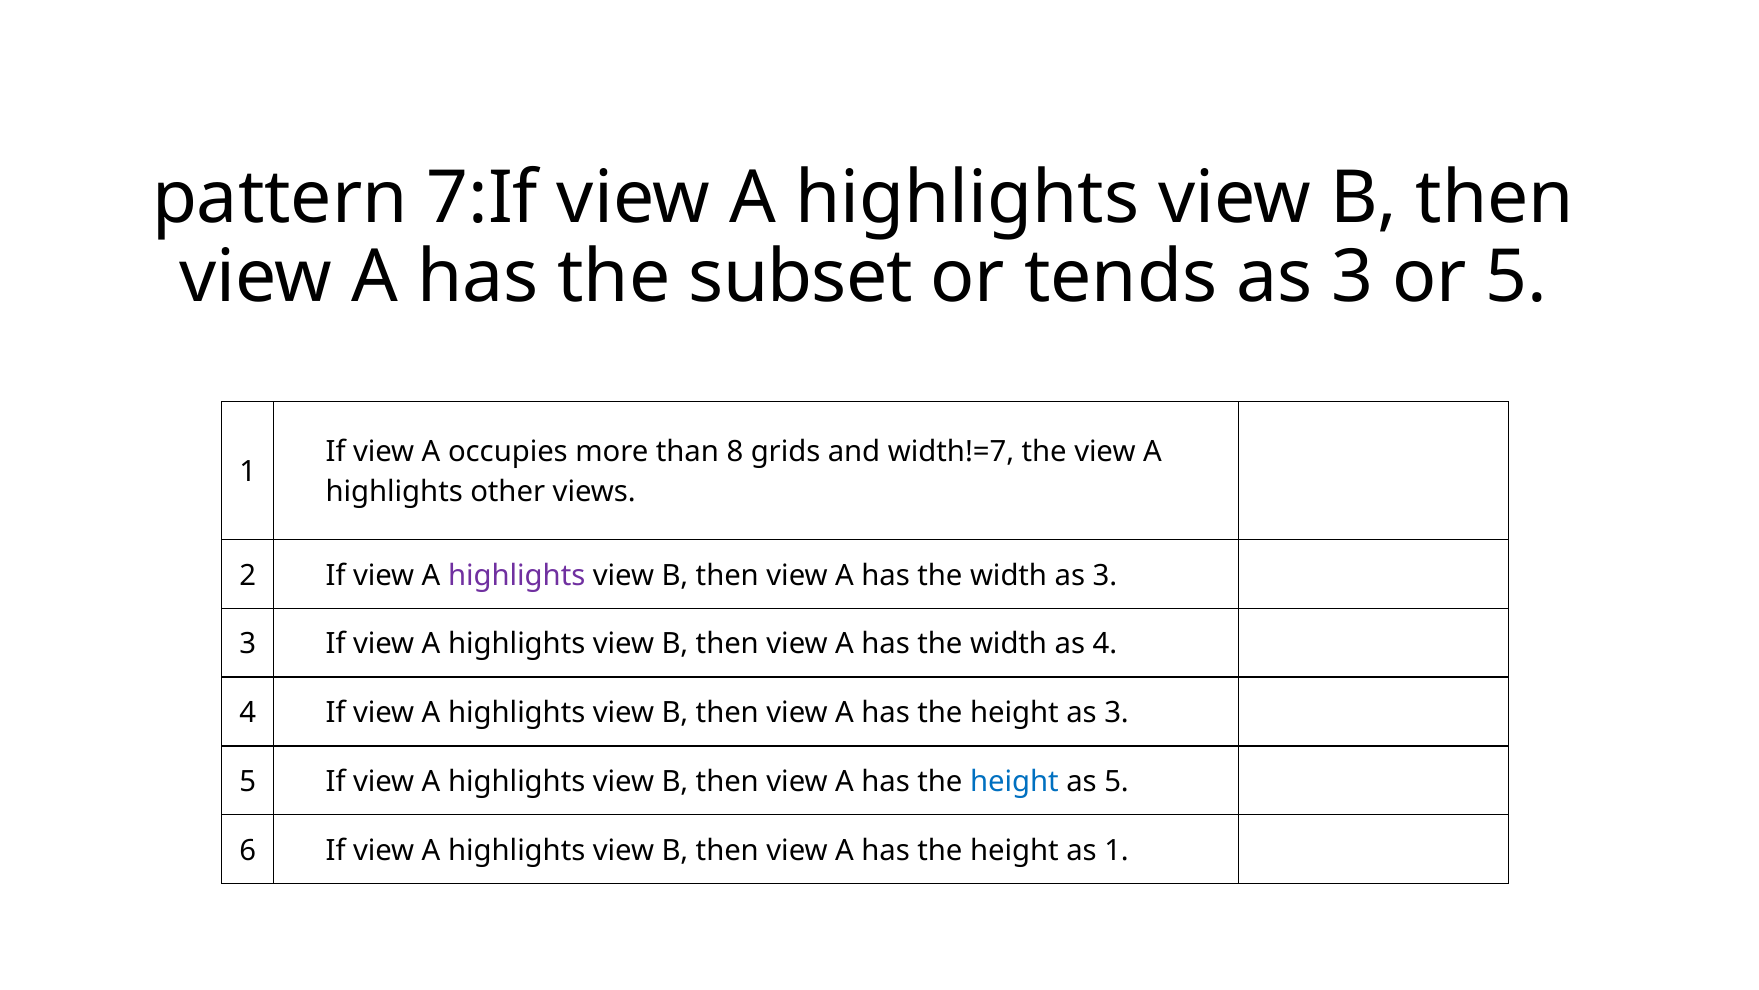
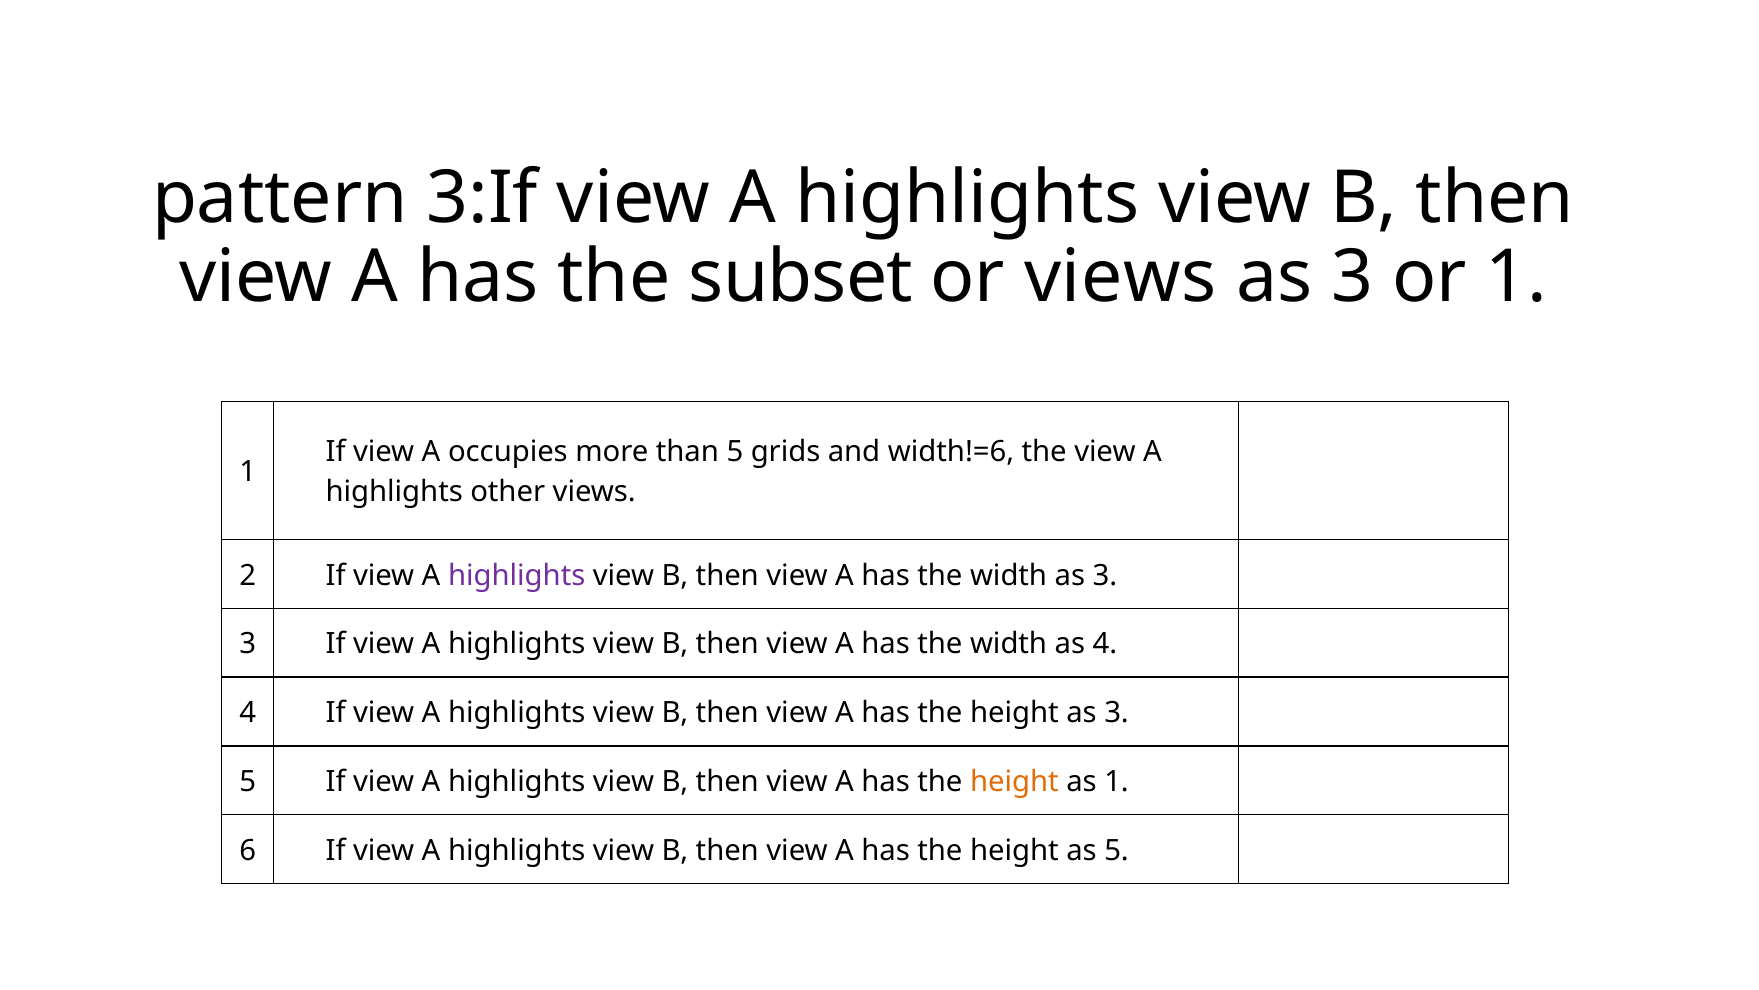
7:If: 7:If -> 3:If (482, 198)
or tends: tends -> views (1120, 278)
or 5: 5 -> 1 (1516, 278)
than 8: 8 -> 5 (735, 452)
width!=7: width!=7 -> width!=6 (951, 452)
height colour: blue -> orange (1014, 782)
as 5: 5 -> 1 (1117, 782)
as 1: 1 -> 5 (1117, 850)
